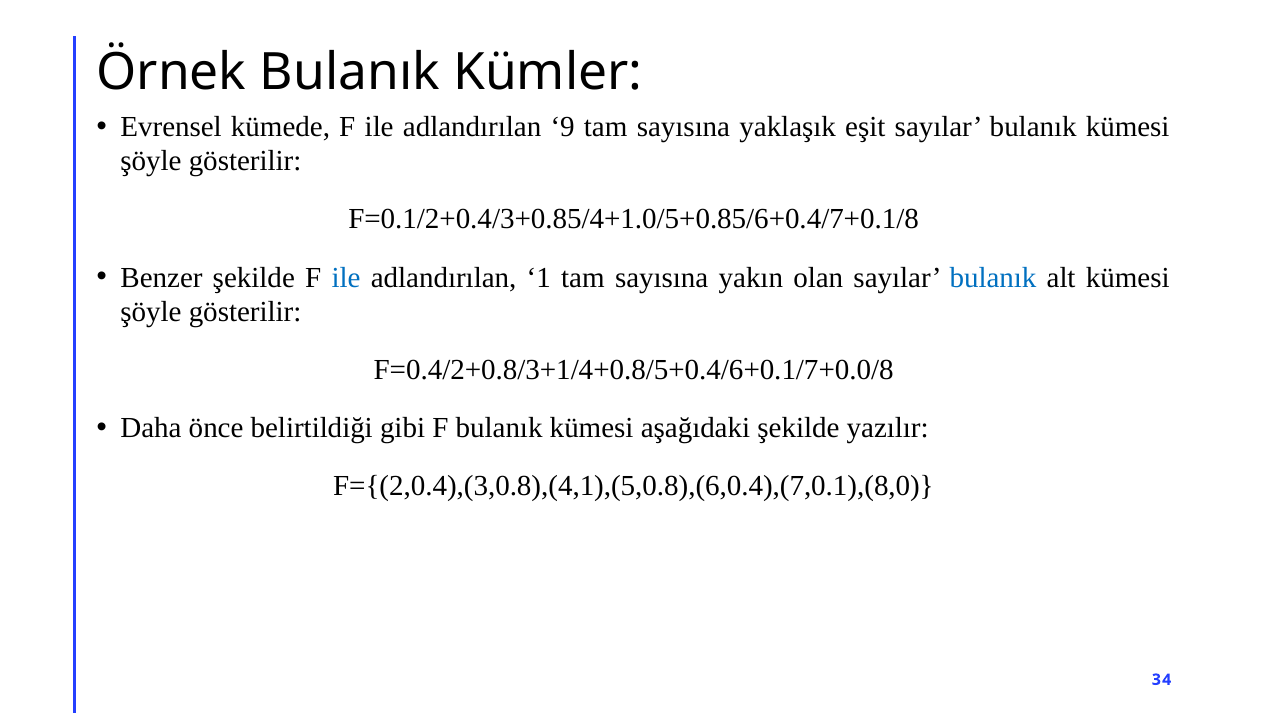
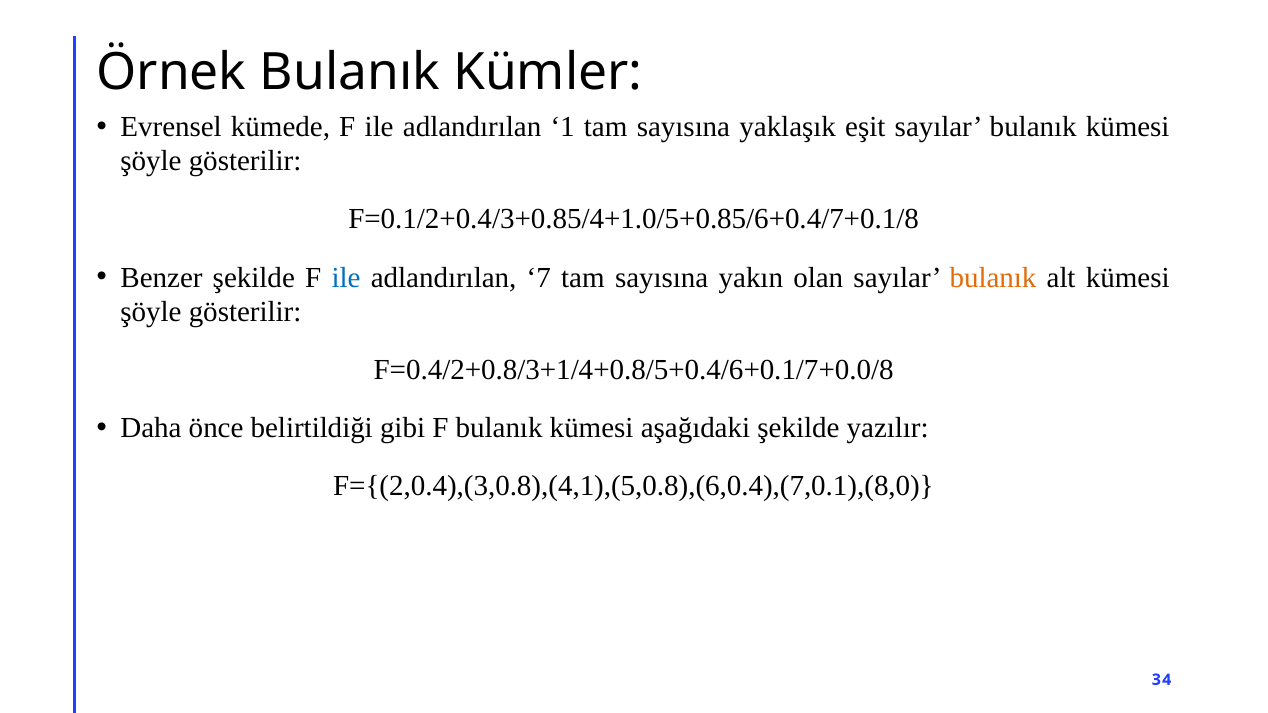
9: 9 -> 1 (563, 127)
1: 1 -> 7 (539, 278)
bulanık colour: blue -> orange (993, 278)
